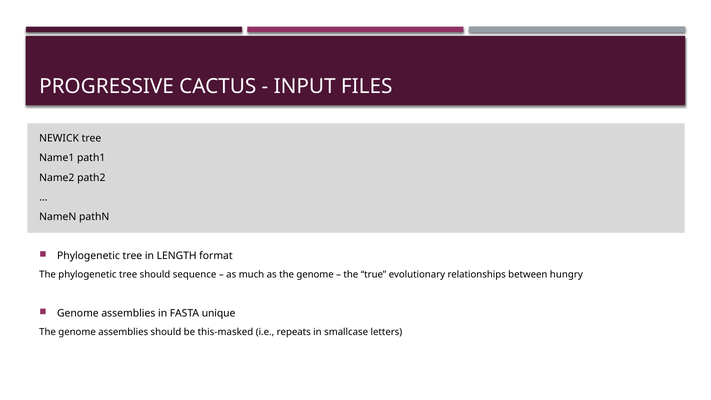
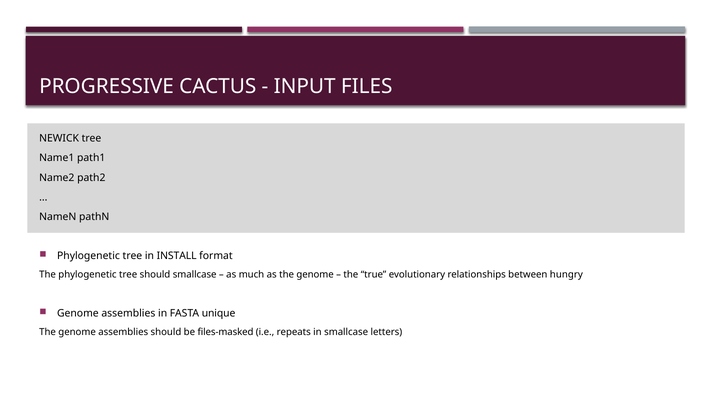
LENGTH: LENGTH -> INSTALL (177, 256)
should sequence: sequence -> smallcase (195, 275)
this-masked: this-masked -> files-masked (226, 332)
